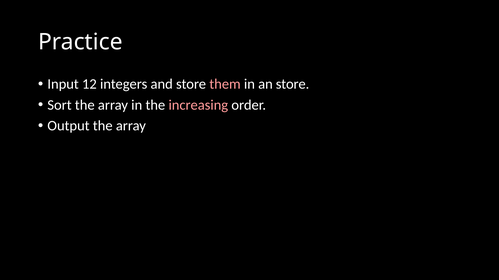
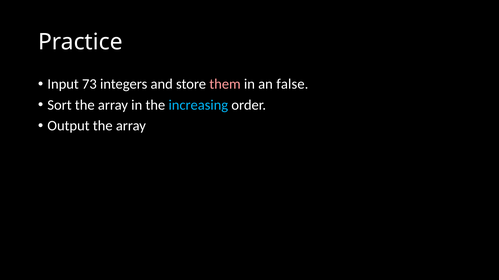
12: 12 -> 73 (89, 84)
an store: store -> false (292, 84)
increasing colour: pink -> light blue (198, 105)
